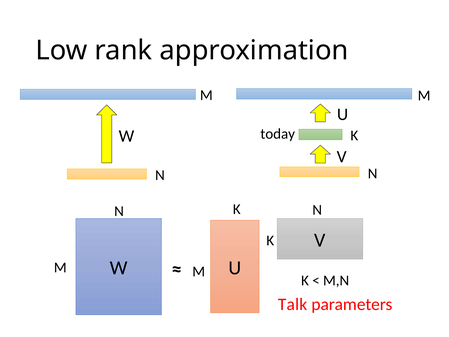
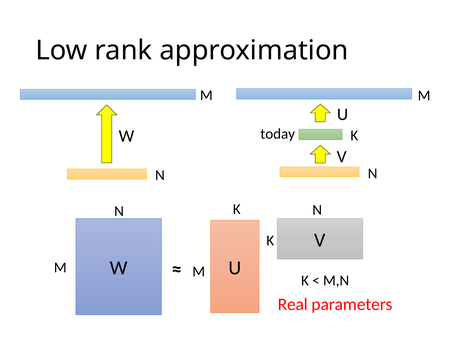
Talk: Talk -> Real (293, 304)
